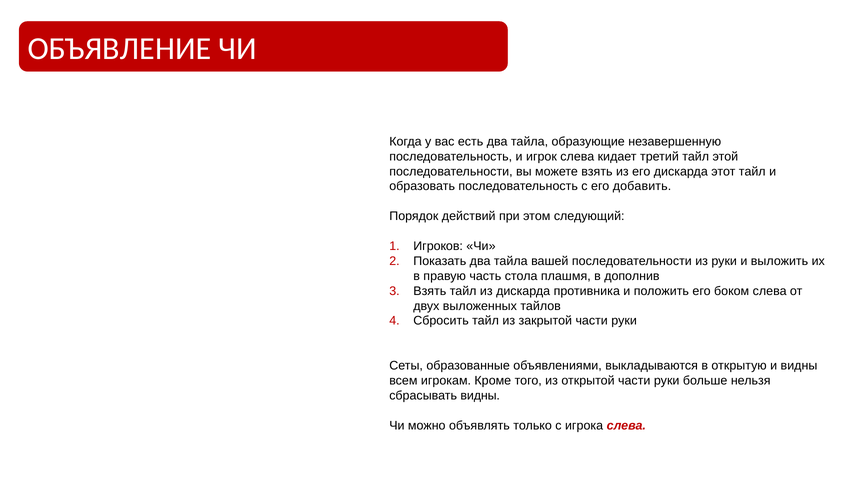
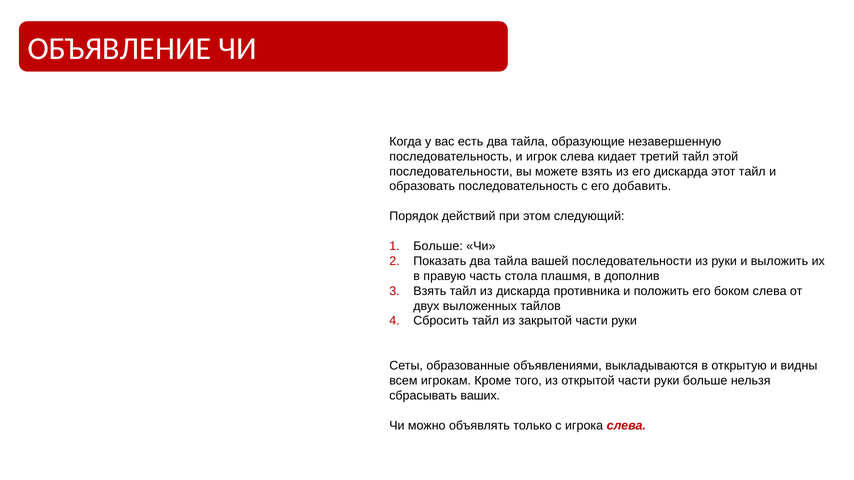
Игроков: Игроков -> Больше (438, 246)
сбрасывать видны: видны -> ваших (480, 396)
